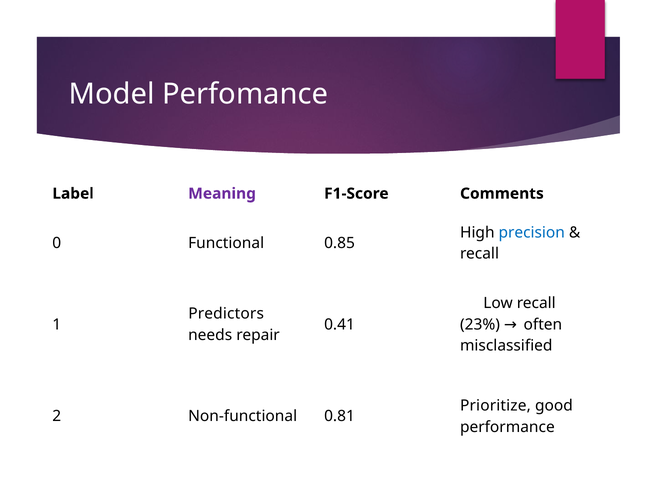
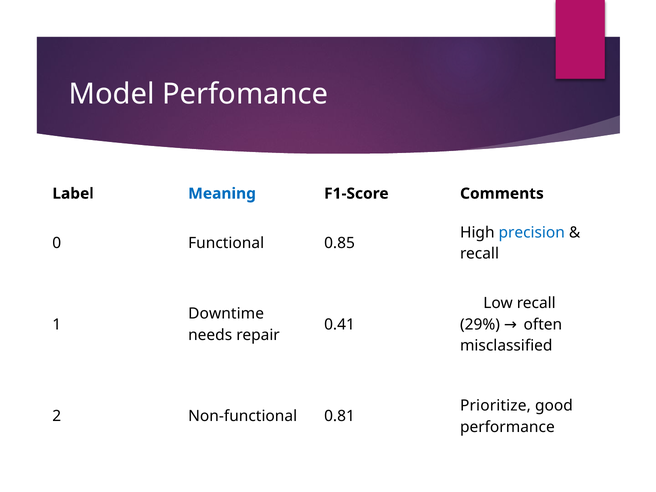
Meaning colour: purple -> blue (222, 194)
Predictors: Predictors -> Downtime (226, 314)
23%: 23% -> 29% (480, 324)
